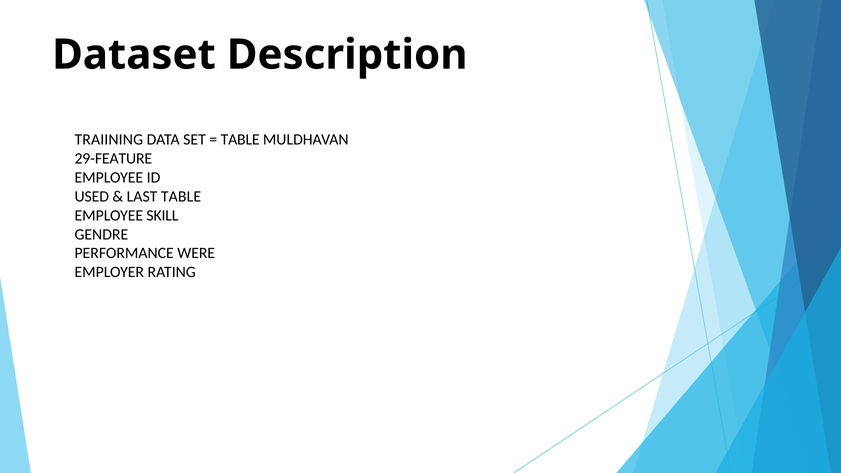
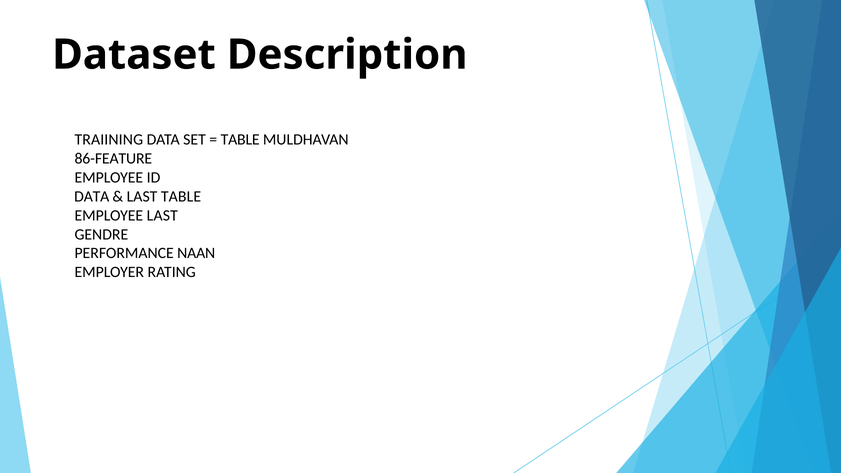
29-FEATURE: 29-FEATURE -> 86-FEATURE (113, 159)
USED: USED -> DATA (92, 197)
EMPLOYEE SKILL: SKILL -> LAST (162, 215)
WERE: WERE -> NAAN (196, 253)
